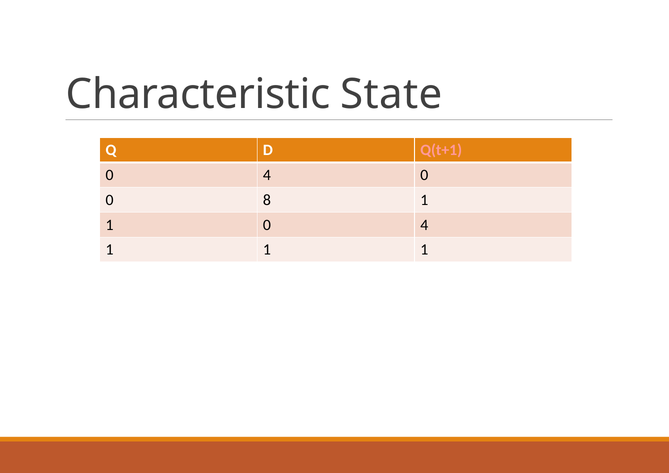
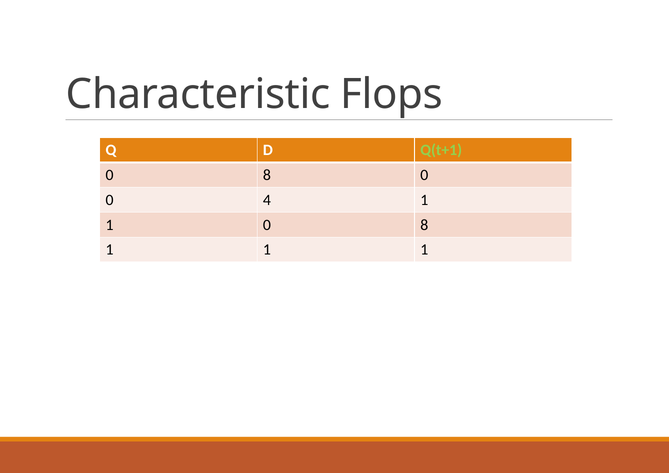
State: State -> Flops (392, 95)
Q(t+1 colour: pink -> light green (441, 150)
4: 4 -> 8 (267, 175)
8: 8 -> 4 (267, 200)
1 0 4: 4 -> 8 (424, 225)
